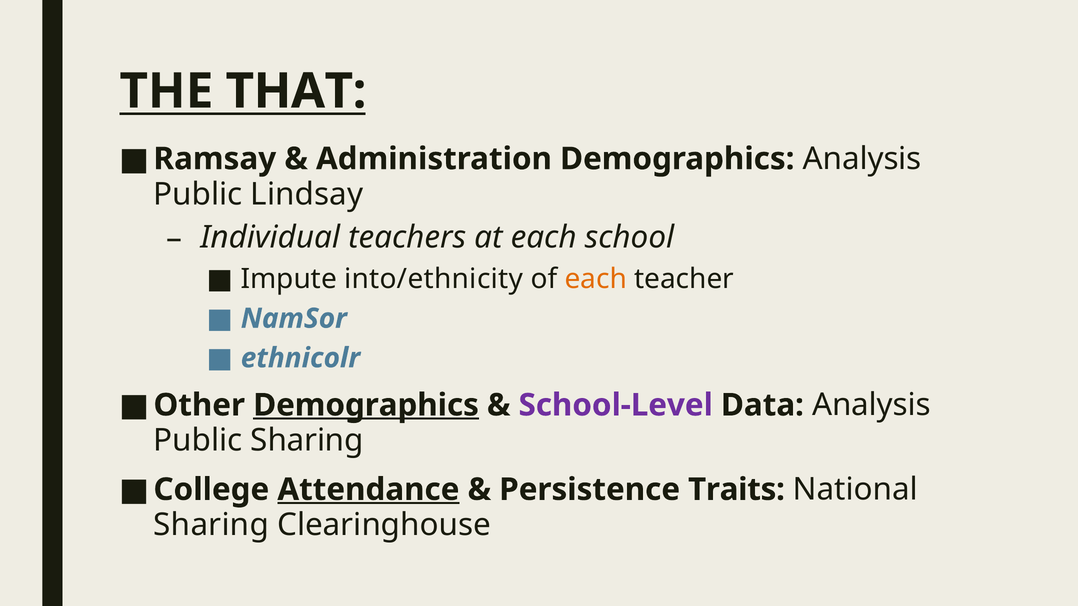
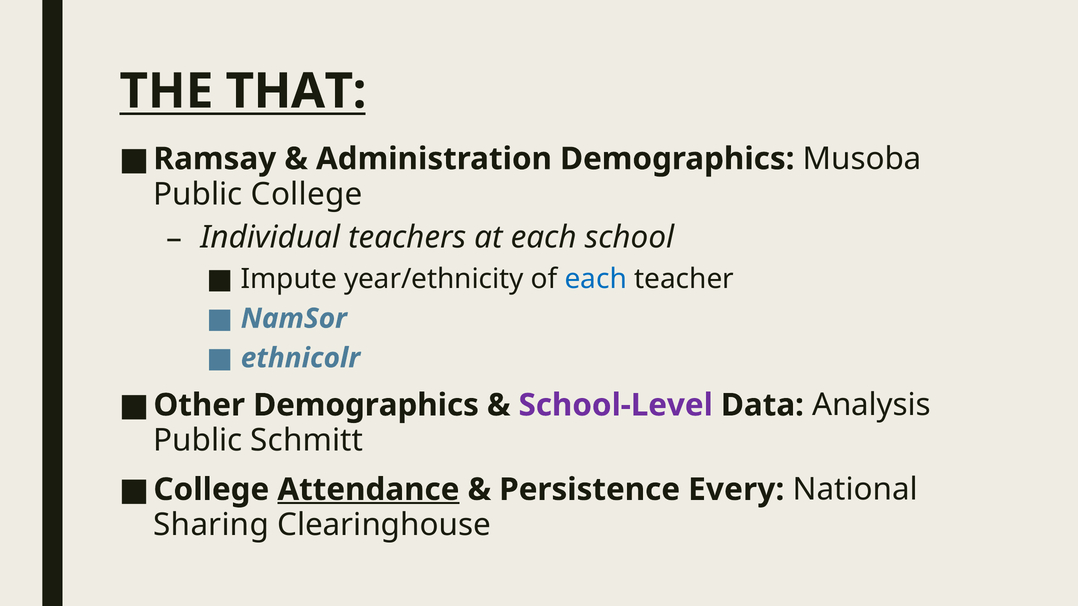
Demographics Analysis: Analysis -> Musoba (862, 159)
Public Lindsay: Lindsay -> College (307, 194)
into/ethnicity: into/ethnicity -> year/ethnicity (434, 279)
each colour: orange -> blue (596, 279)
Demographics underline: present -> none (366, 405)
Public Sharing: Sharing -> Schmitt (307, 441)
Traits: Traits -> Every (736, 490)
